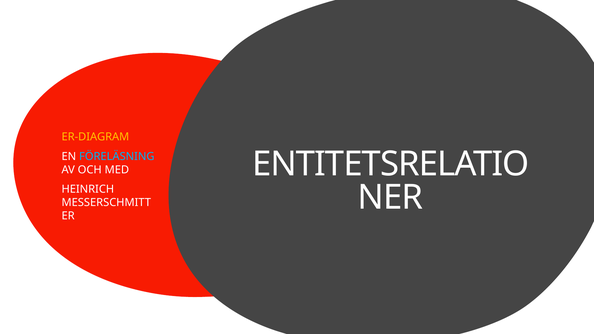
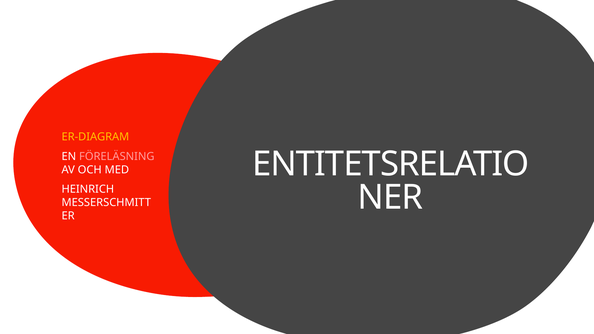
FÖRELÄSNING colour: light blue -> pink (117, 156)
